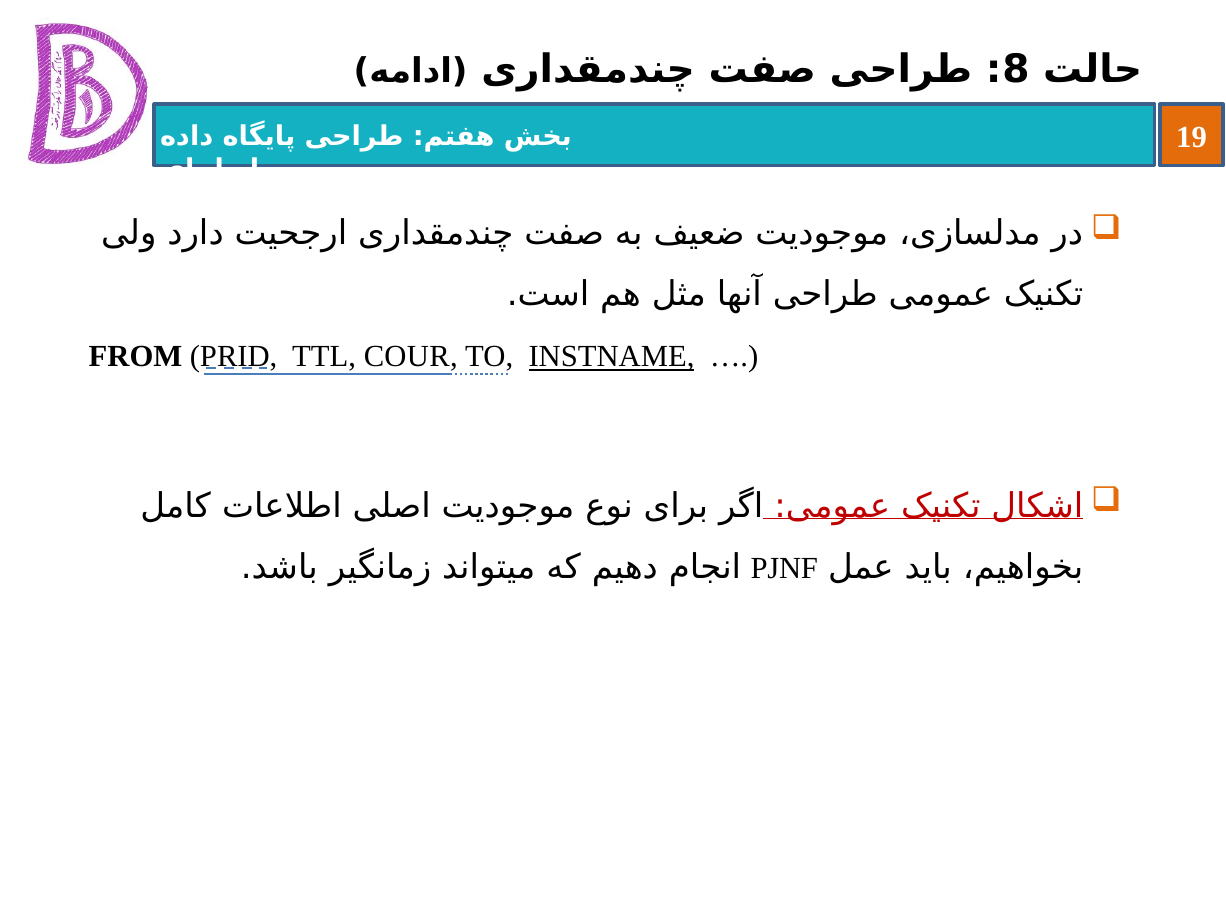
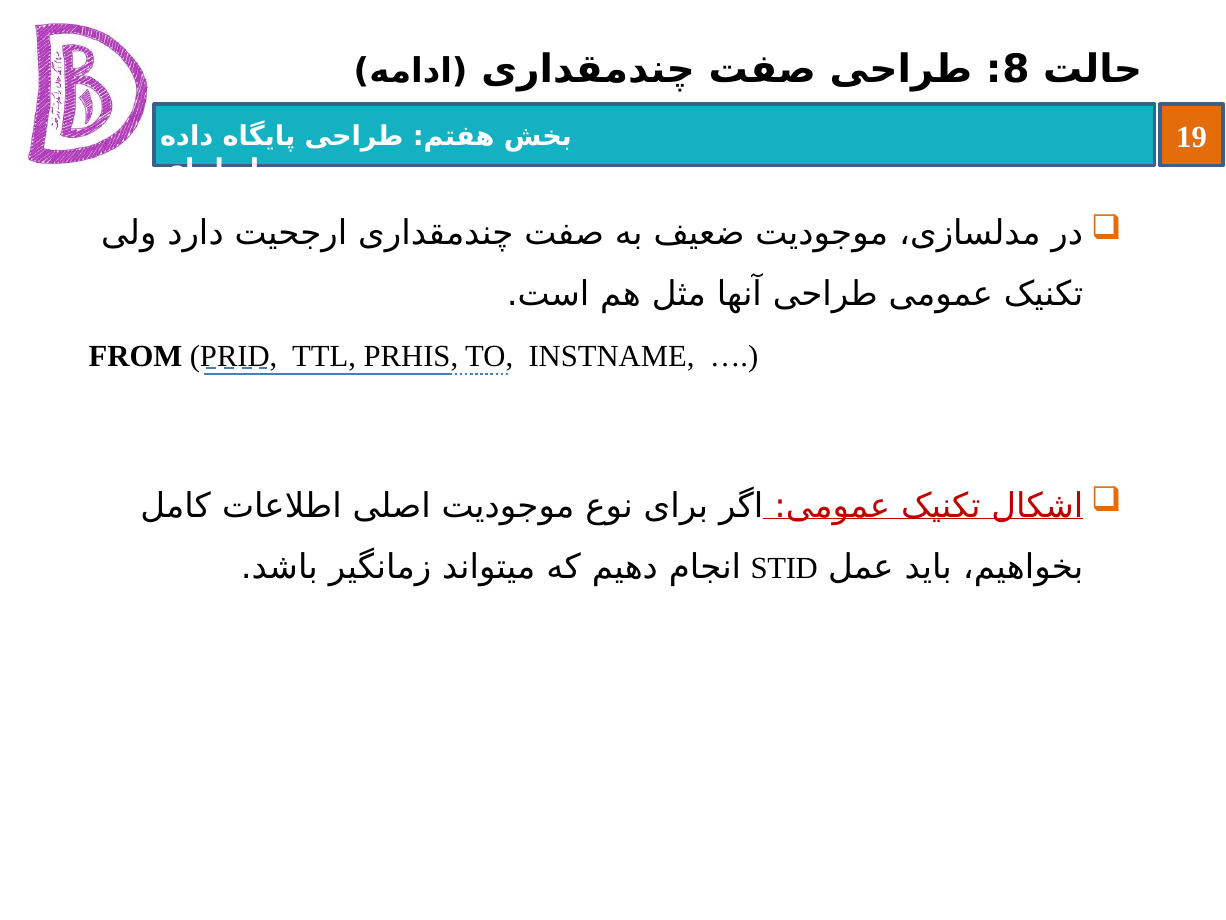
COUR: COUR -> PRHIS (411, 357)
INSTNAME underline: present -> none (611, 357)
PJNF: PJNF -> STID (784, 568)
